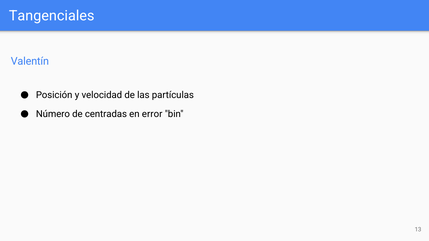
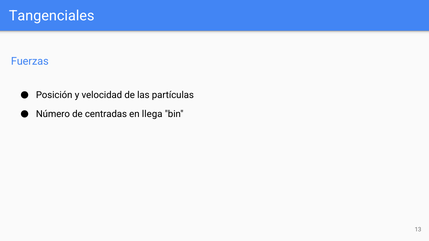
Valentín: Valentín -> Fuerzas (30, 61)
error: error -> llega (152, 114)
